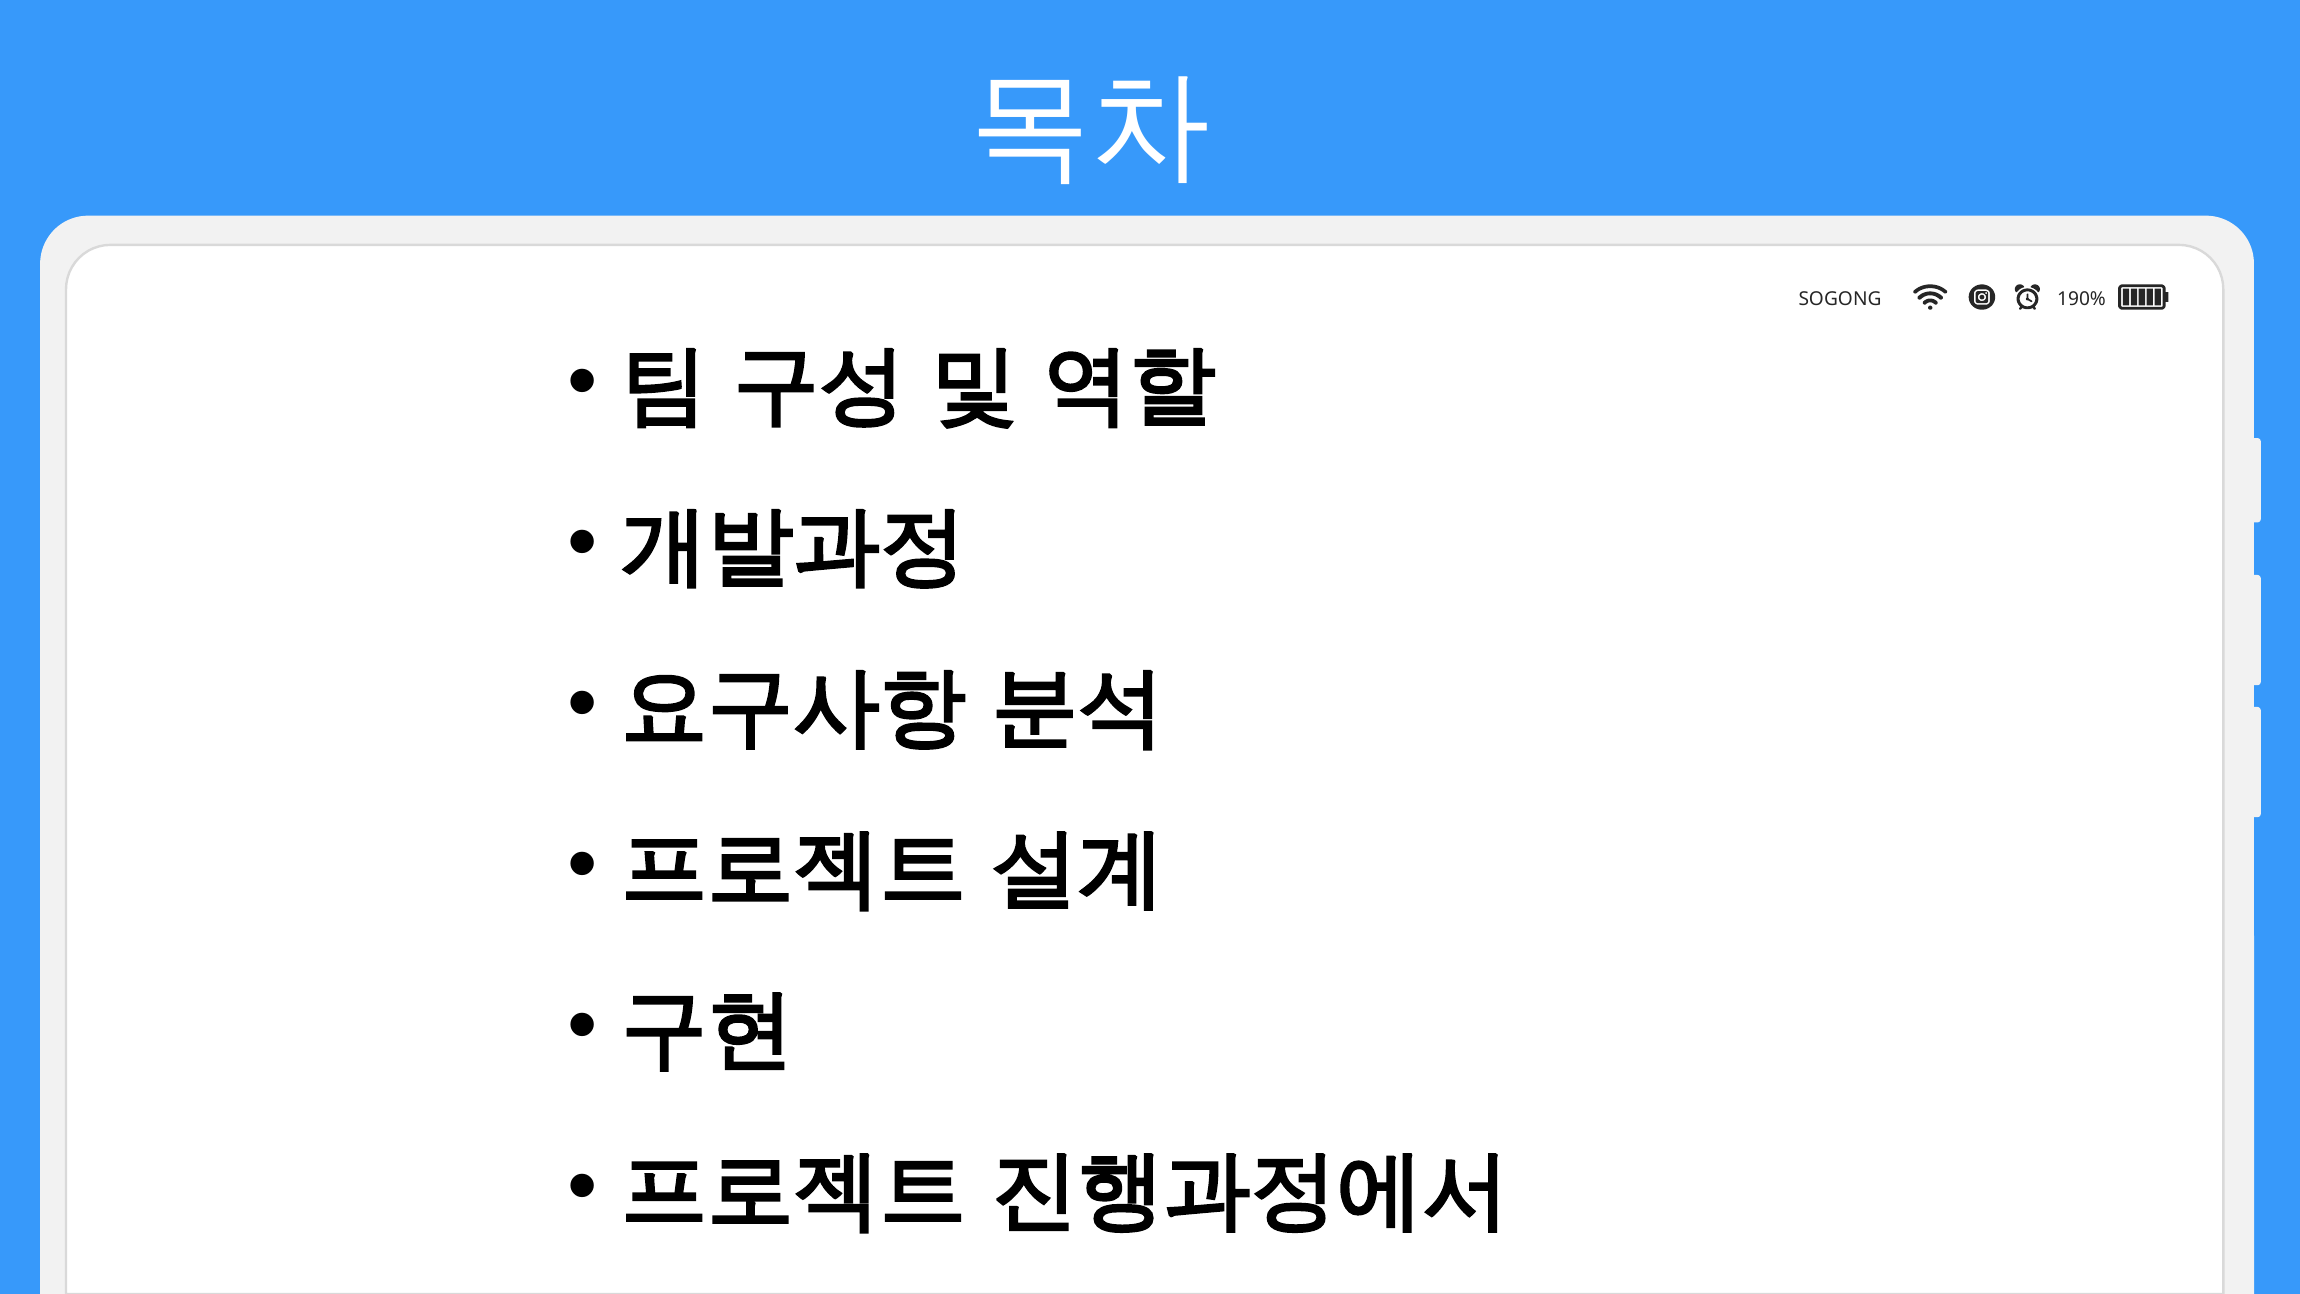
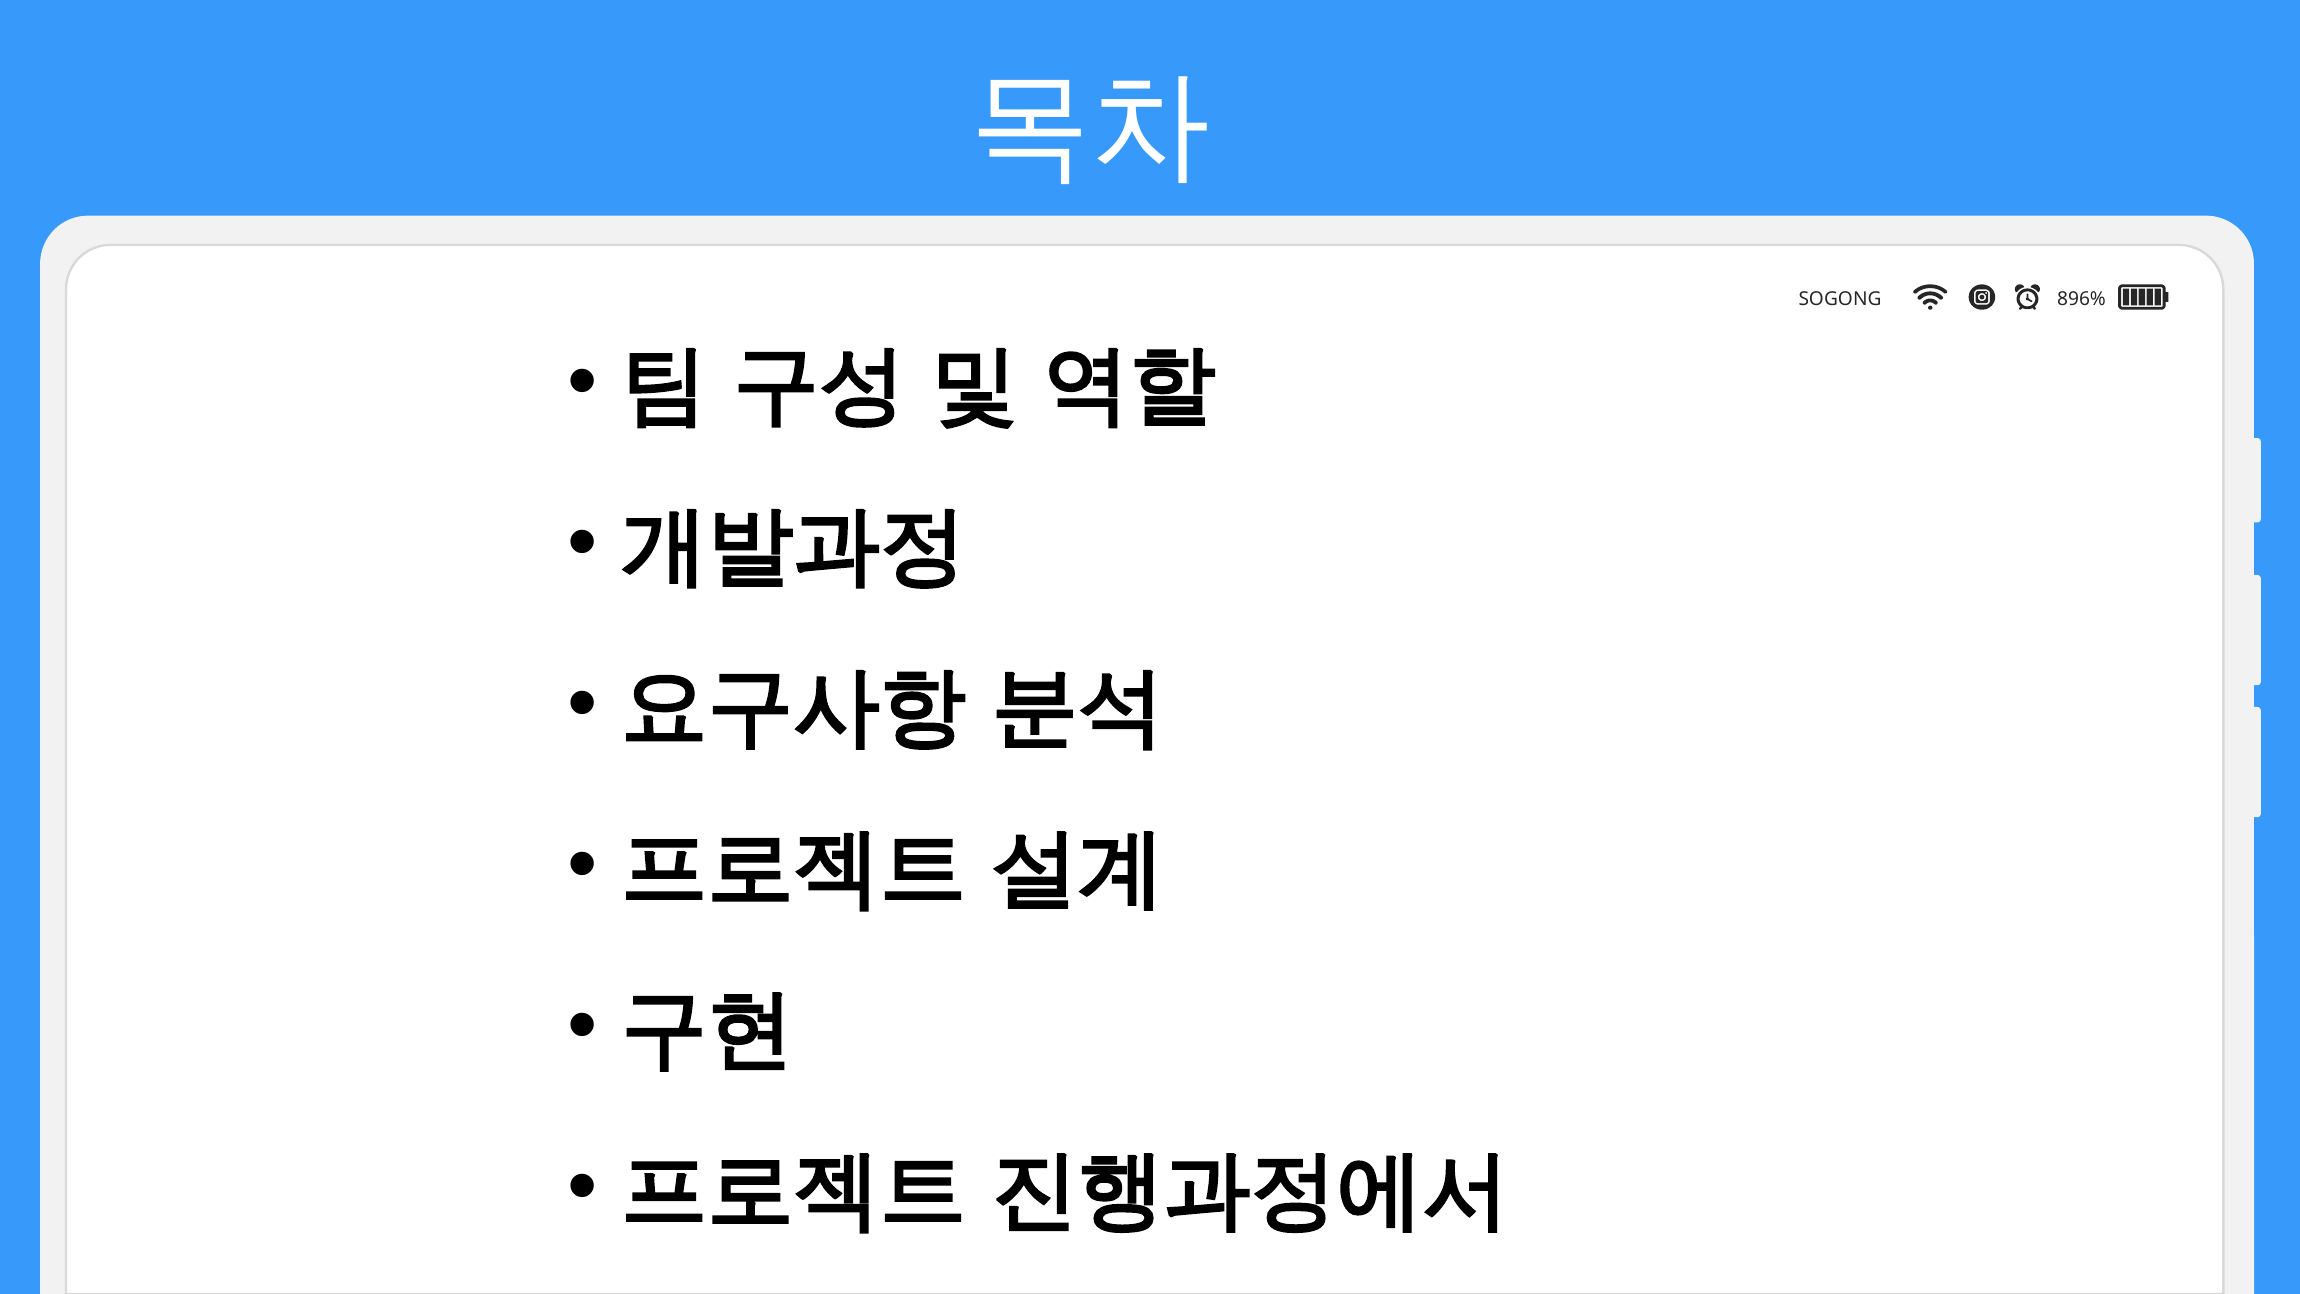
190%: 190% -> 896% (2082, 299)
